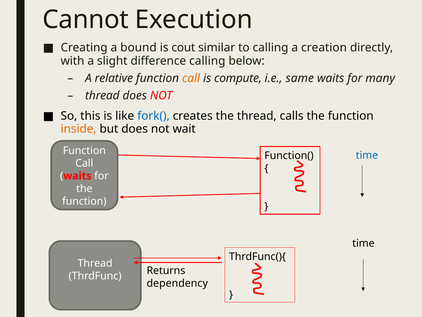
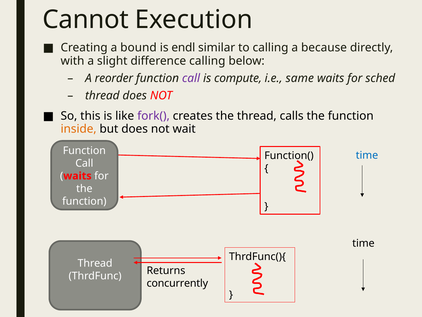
cout: cout -> endl (183, 48)
creation: creation -> because (324, 48)
relative: relative -> reorder (114, 78)
call colour: orange -> purple (191, 78)
many: many -> sched (380, 78)
fork( colour: blue -> purple (153, 116)
dependency: dependency -> concurrently (177, 283)
